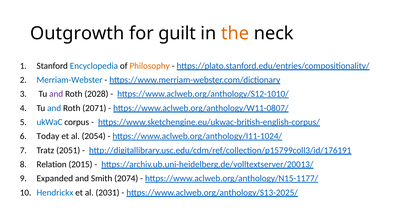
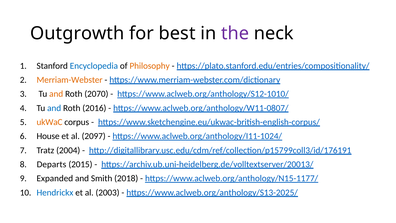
guilt: guilt -> best (177, 33)
the colour: orange -> purple (235, 33)
Merriam-Webster colour: blue -> orange (70, 80)
and colour: purple -> orange (56, 94)
2028: 2028 -> 2070 (96, 94)
2071: 2071 -> 2016 (94, 108)
ukWaC colour: blue -> orange (50, 122)
Today: Today -> House (48, 136)
2054: 2054 -> 2097 (94, 136)
2051: 2051 -> 2004 (68, 150)
Relation: Relation -> Departs (52, 164)
2074: 2074 -> 2018 (126, 178)
2031: 2031 -> 2003 (108, 192)
